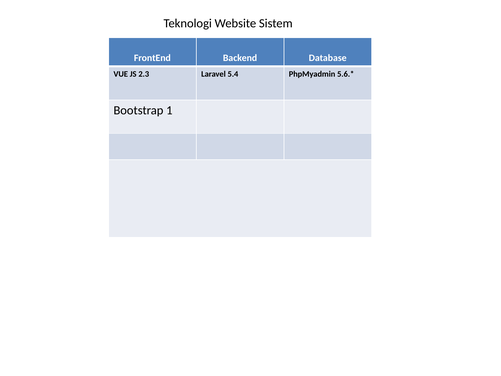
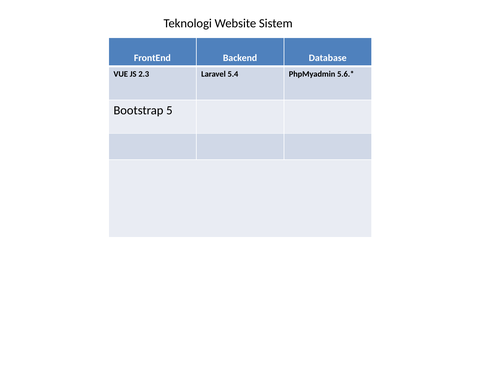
1: 1 -> 5 (169, 110)
